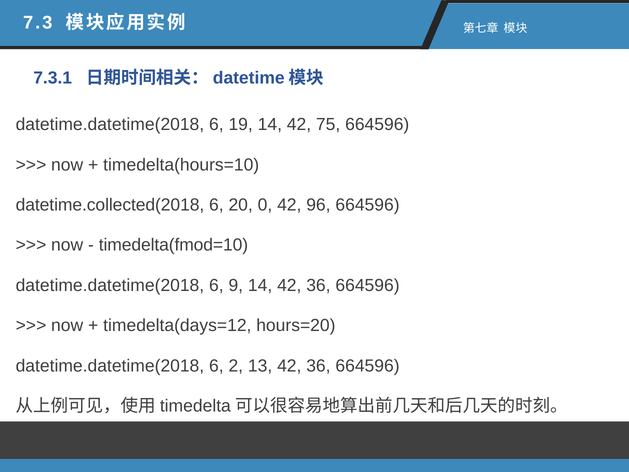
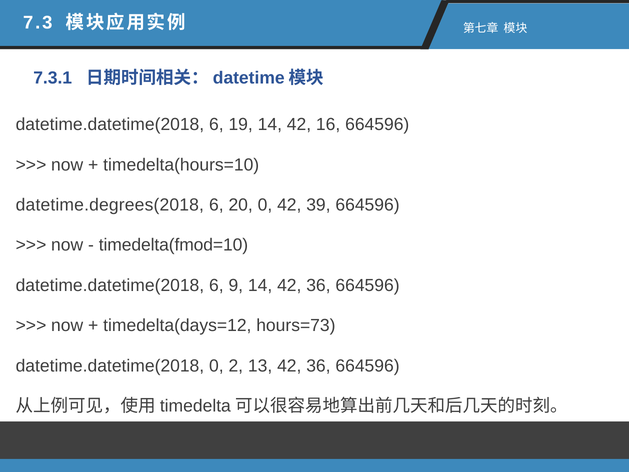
75: 75 -> 16 (328, 125)
datetime.collected(2018: datetime.collected(2018 -> datetime.degrees(2018 (110, 205)
96: 96 -> 39 (318, 205)
hours=20: hours=20 -> hours=73 (296, 325)
6: 6 -> 0 (216, 366)
